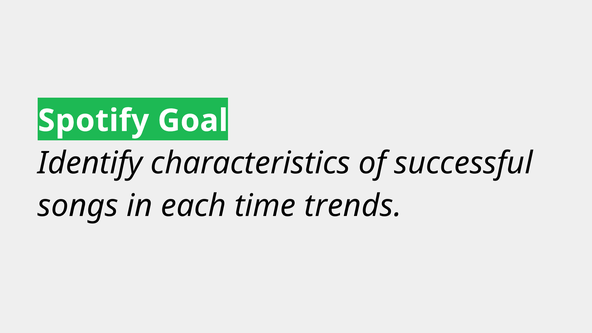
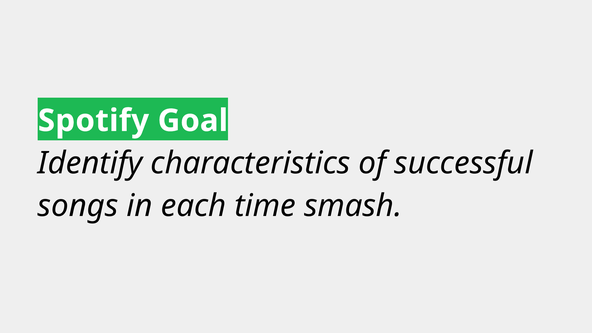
trends: trends -> smash (353, 206)
